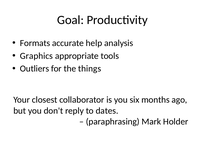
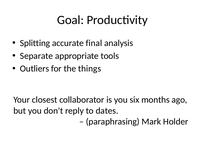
Formats: Formats -> Splitting (35, 43)
help: help -> final (94, 43)
Graphics: Graphics -> Separate (36, 56)
